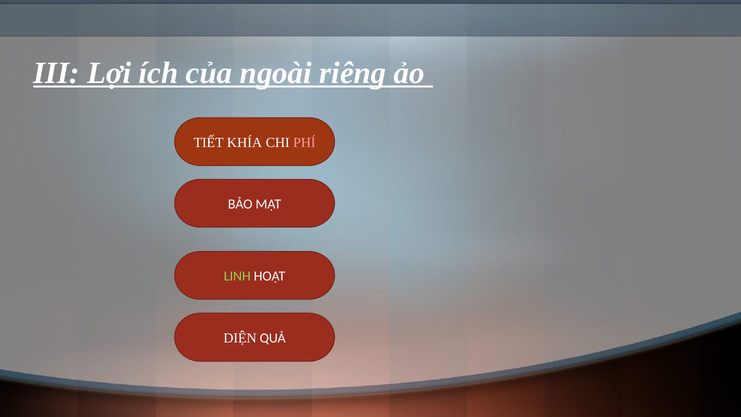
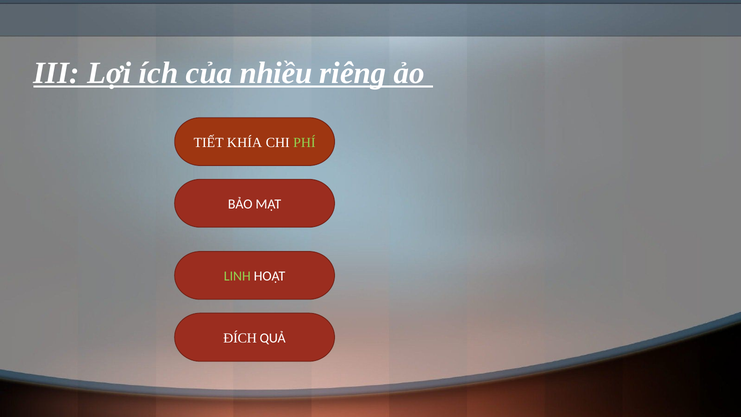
ngoài: ngoài -> nhiều (276, 73)
PHÍ colour: pink -> light green (304, 143)
DIỆN: DIỆN -> ĐÍCH (240, 338)
